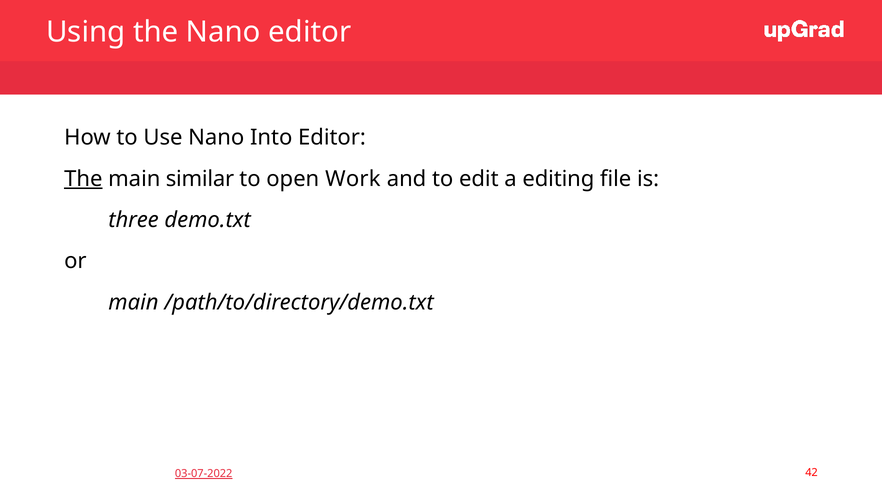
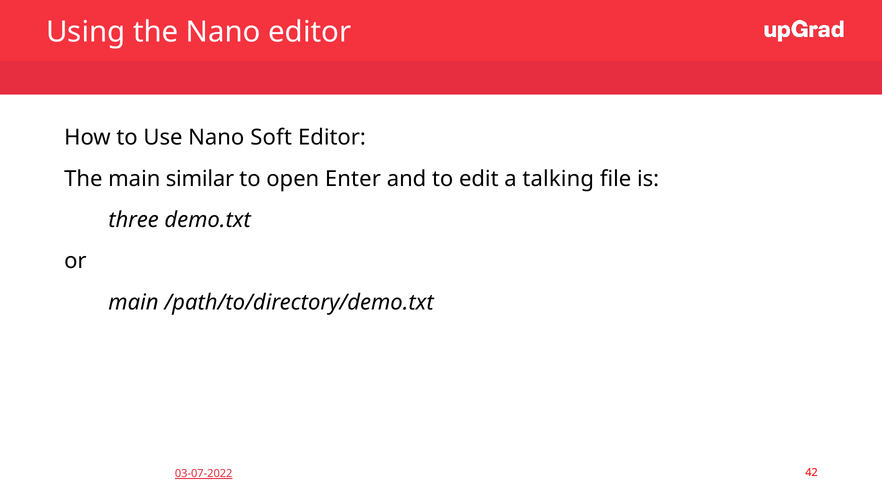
Into: Into -> Soft (271, 138)
The underline: present -> none (83, 179)
Work: Work -> Enter (353, 179)
editing: editing -> talking (558, 179)
